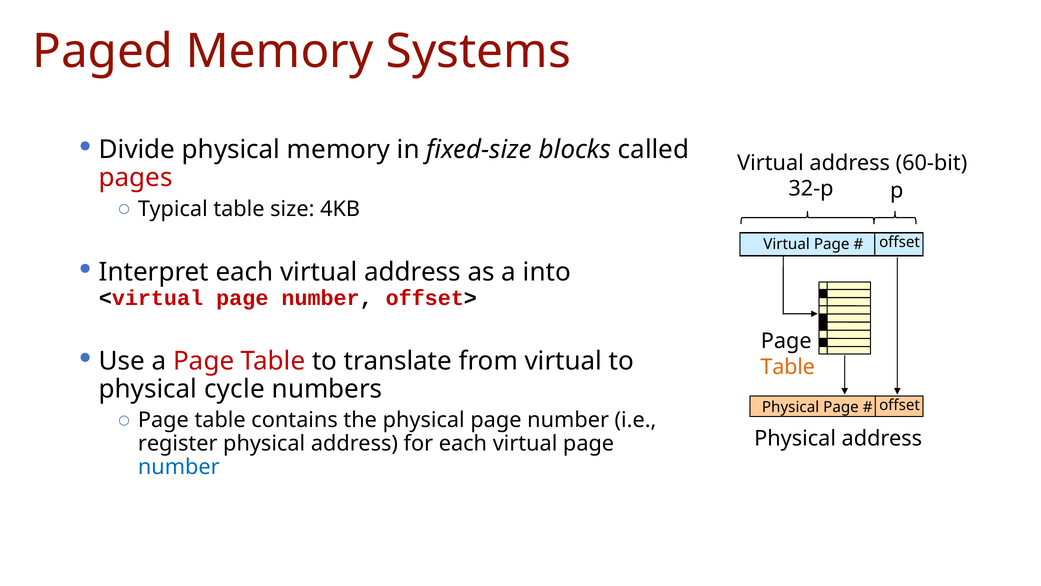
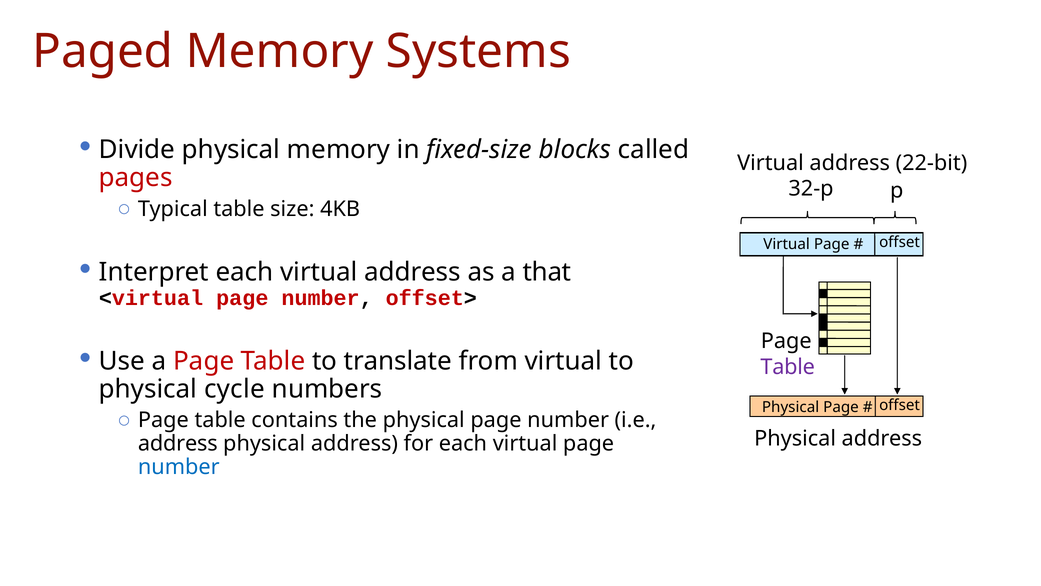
60-bit: 60-bit -> 22-bit (931, 163)
into: into -> that (547, 272)
Table colour: orange -> purple (788, 367)
register: register -> address (178, 443)
